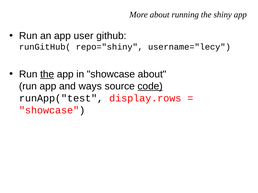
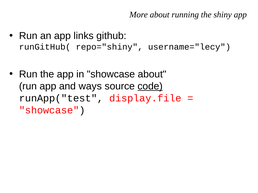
user: user -> links (84, 36)
the underline: present -> none (47, 74)
display.rows: display.rows -> display.file (145, 98)
